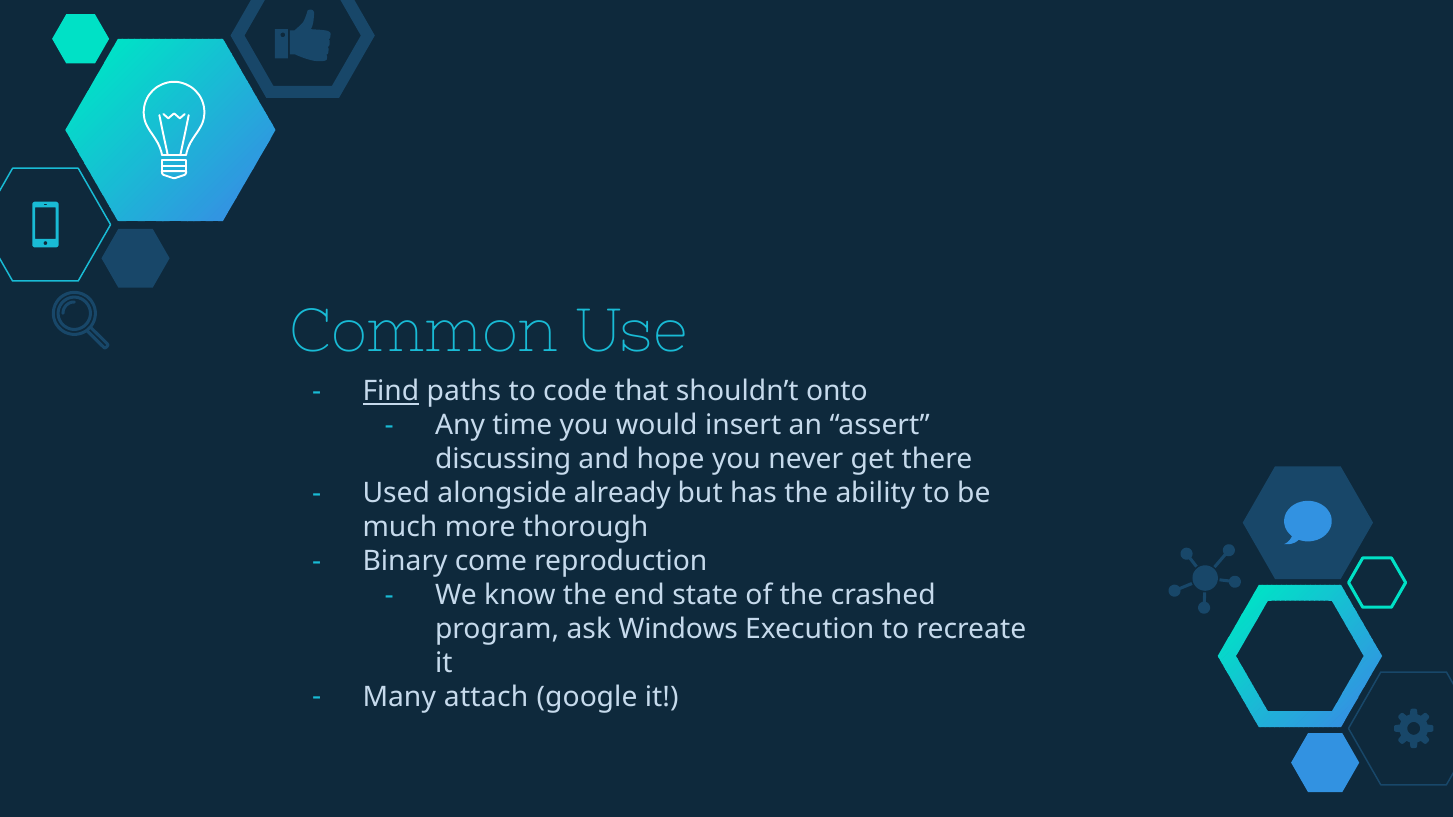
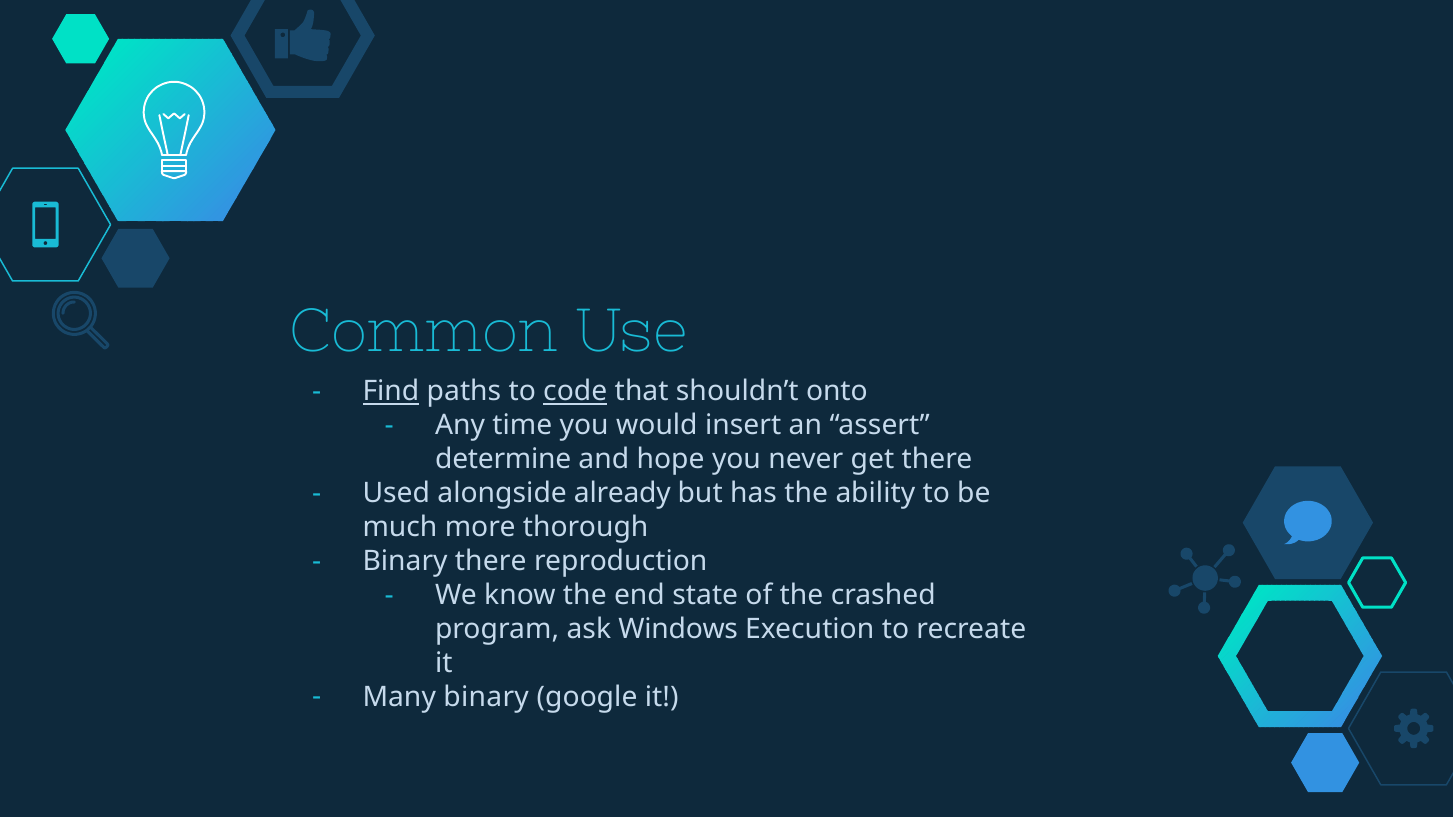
code underline: none -> present (575, 392)
discussing: discussing -> determine (503, 460)
Binary come: come -> there (491, 561)
Many attach: attach -> binary (486, 697)
